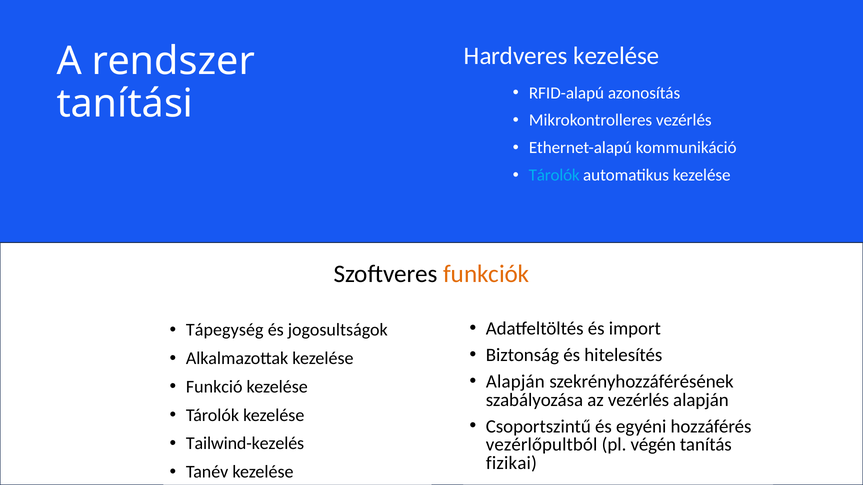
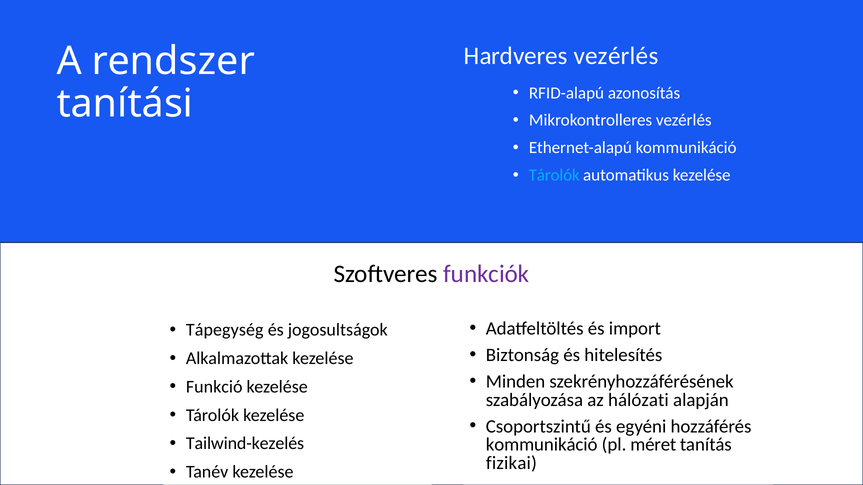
Hardveres kezelése: kezelése -> vezérlés (616, 56)
funkciók colour: orange -> purple (486, 274)
Alapján: Alapján -> Minden (515, 382)
az vezérlés: vezérlés -> hálózati (638, 400)
vezérlőpultból: vezérlőpultból -> kommunikáció (542, 445)
végén: végén -> méret (653, 445)
